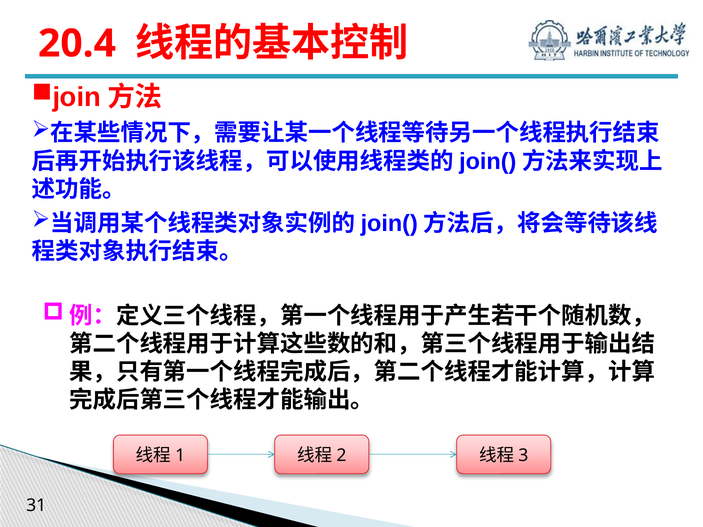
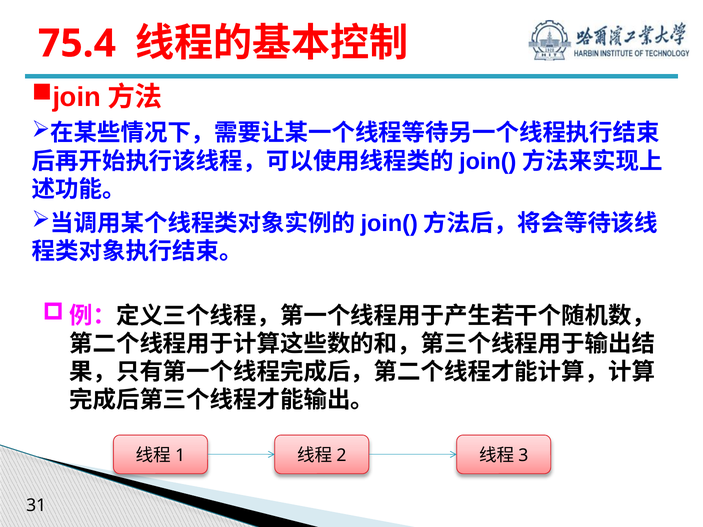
20.4: 20.4 -> 75.4 (77, 44)
